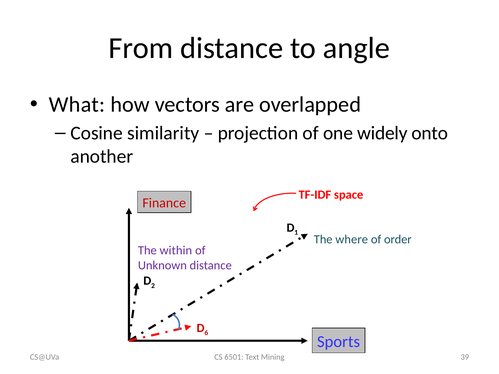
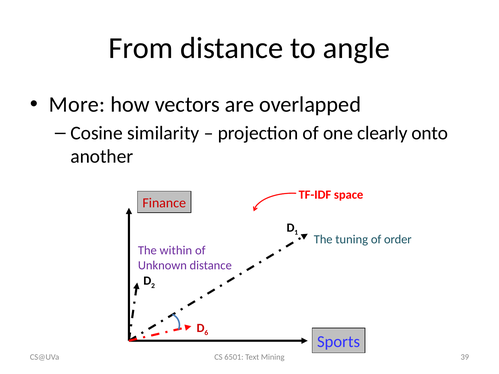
What: What -> More (77, 105)
widely: widely -> clearly (382, 133)
where: where -> tuning (352, 240)
